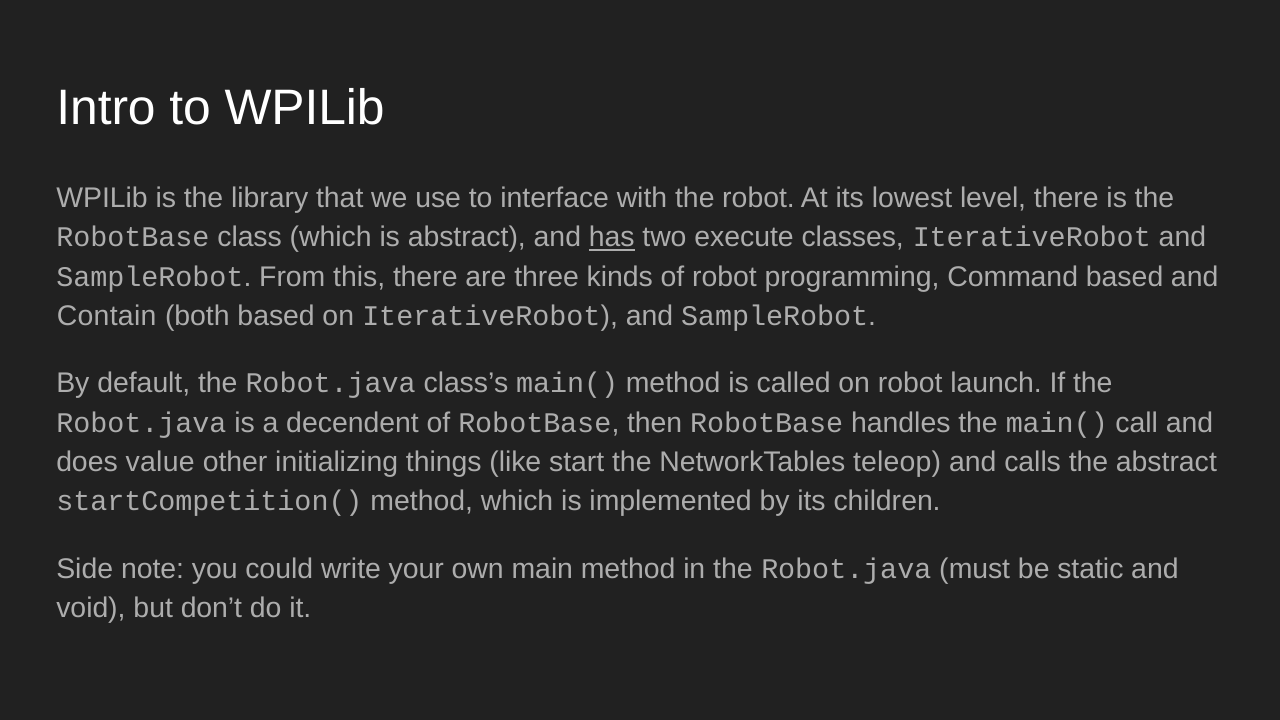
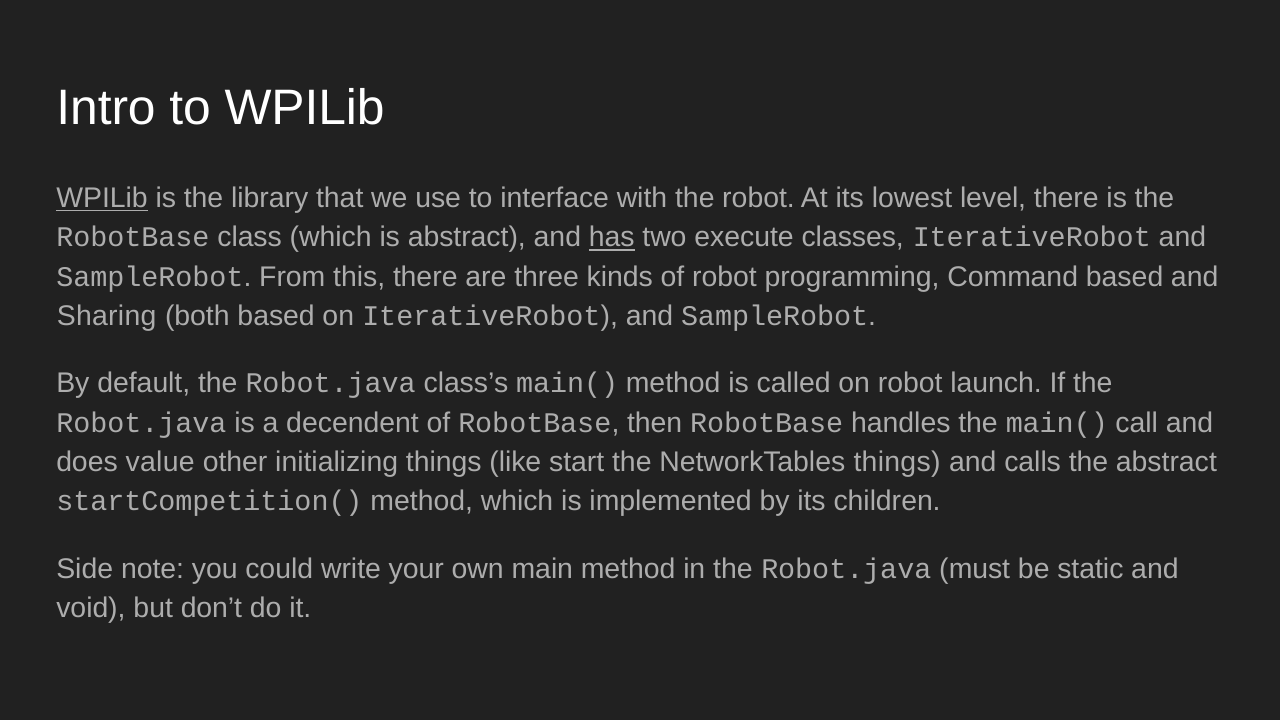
WPILib underline: none -> present (102, 198)
Contain: Contain -> Sharing (107, 316)
NetworkTables teleop: teleop -> things (897, 462)
